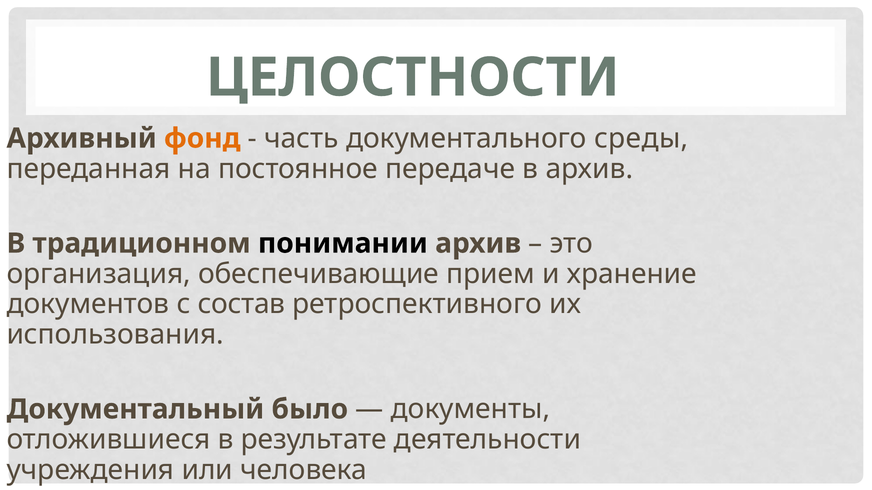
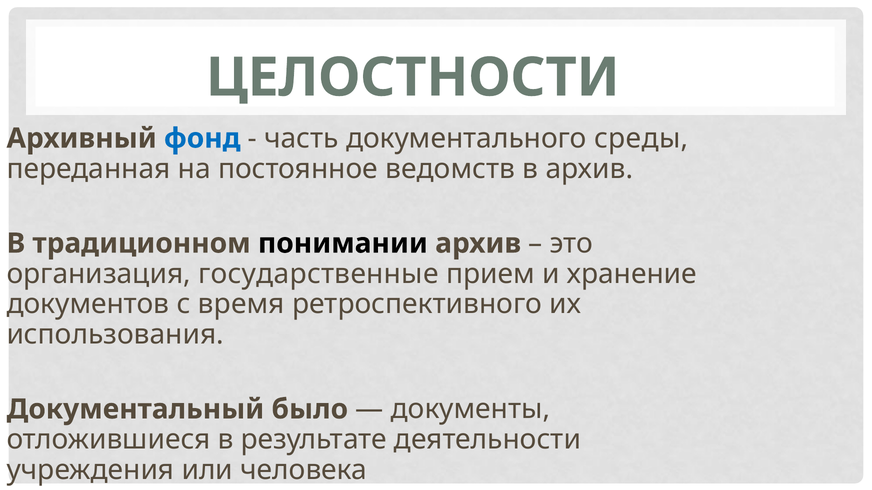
фонд colour: orange -> blue (202, 138)
передаче: передаче -> ведомств (450, 169)
обеспечивающие: обеспечивающие -> государственные (318, 274)
состав: состав -> время (241, 304)
